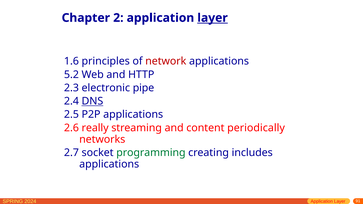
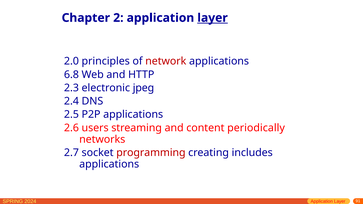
1.6: 1.6 -> 2.0 (71, 61)
5.2: 5.2 -> 6.8 (71, 75)
pipe: pipe -> jpeg (143, 88)
DNS underline: present -> none (92, 101)
really: really -> users (95, 128)
programming colour: green -> red (151, 153)
